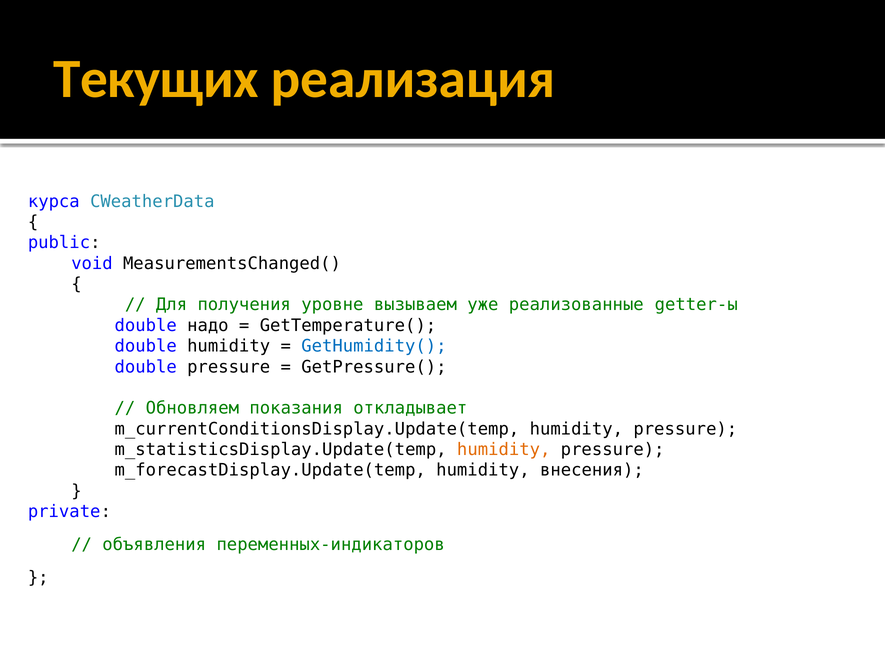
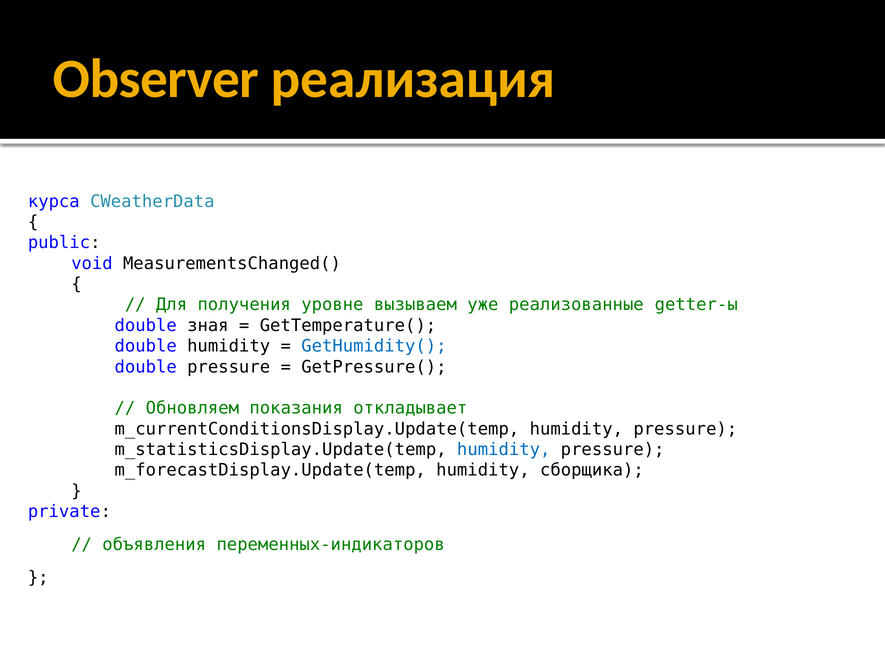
Текущих: Текущих -> Observer (156, 79)
надо: надо -> зная (208, 325)
humidity colour: orange -> blue (504, 449)
внесения: внесения -> сборщика (592, 470)
